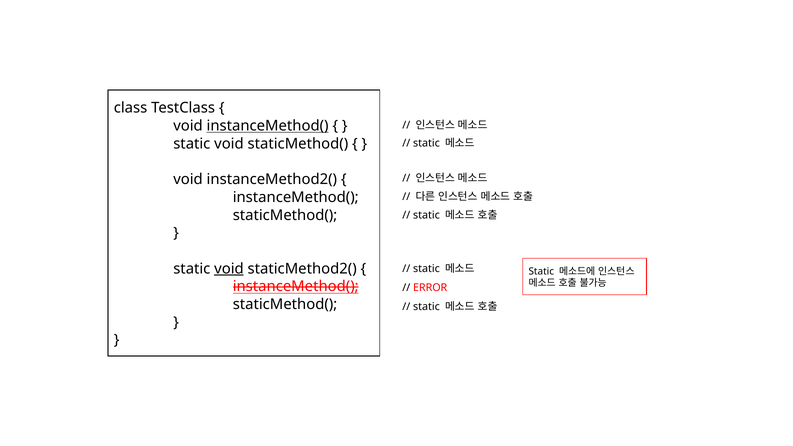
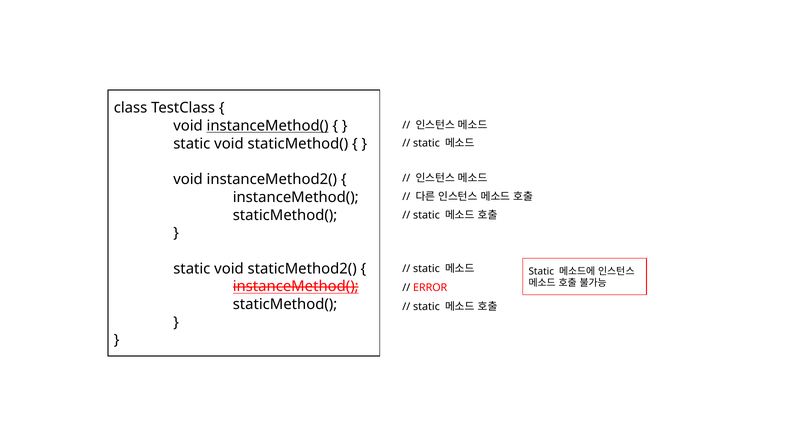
void underline: present -> none (229, 269)
